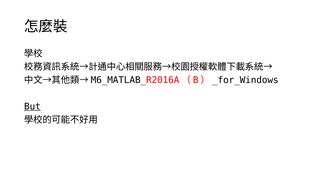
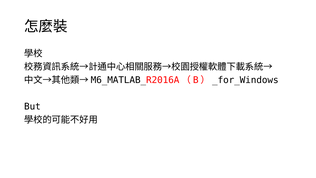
But underline: present -> none (32, 106)
